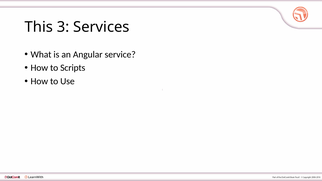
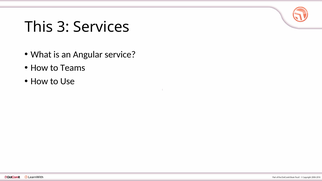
Scripts: Scripts -> Teams (73, 68)
